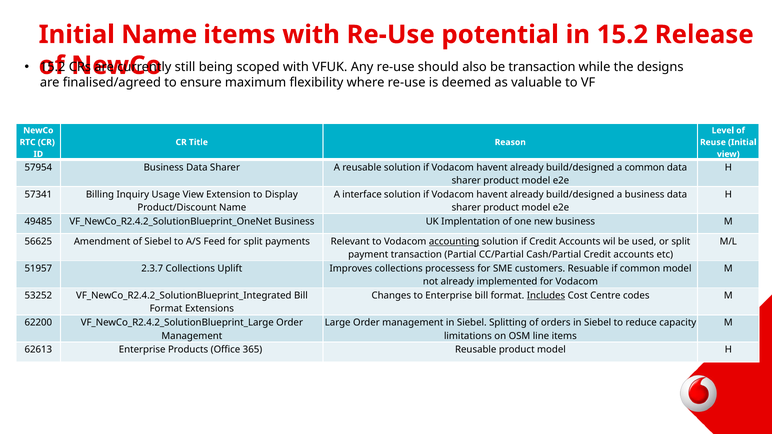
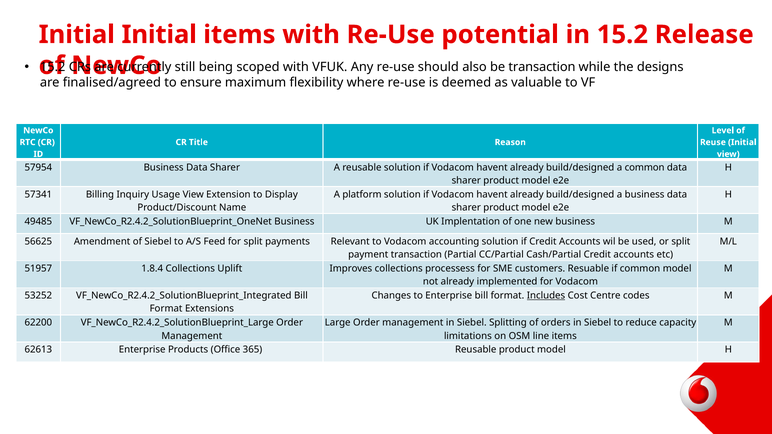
Initial Name: Name -> Initial (159, 35)
interface: interface -> platform (362, 195)
accounting underline: present -> none (454, 242)
2.3.7: 2.3.7 -> 1.8.4 (152, 269)
